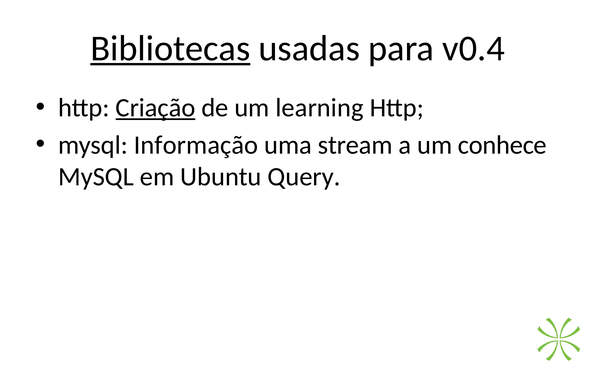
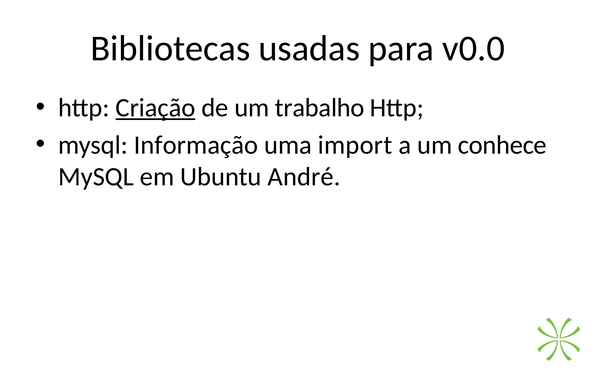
Bibliotecas underline: present -> none (170, 48)
v0.4: v0.4 -> v0.0 (474, 48)
learning: learning -> trabalho (320, 108)
stream: stream -> import (355, 145)
Query: Query -> André (304, 177)
